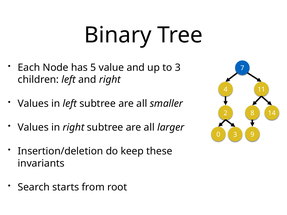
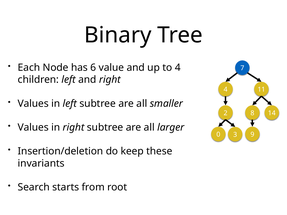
5: 5 -> 6 (93, 68)
to 3: 3 -> 4 (178, 68)
